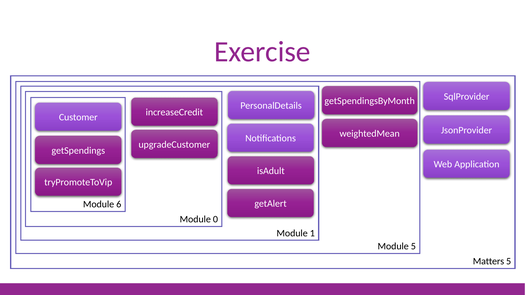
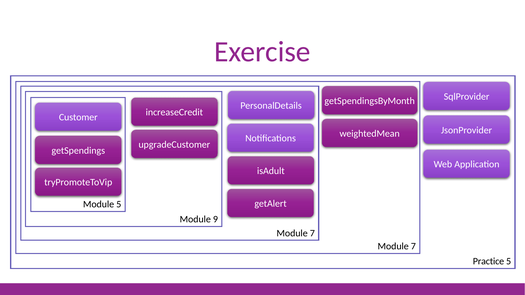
Module 6: 6 -> 5 (119, 205)
0: 0 -> 9 (215, 219)
1: 1 -> 7 (312, 233)
5: 5 -> 7 (413, 247)
Matters: Matters -> Practice (488, 262)
